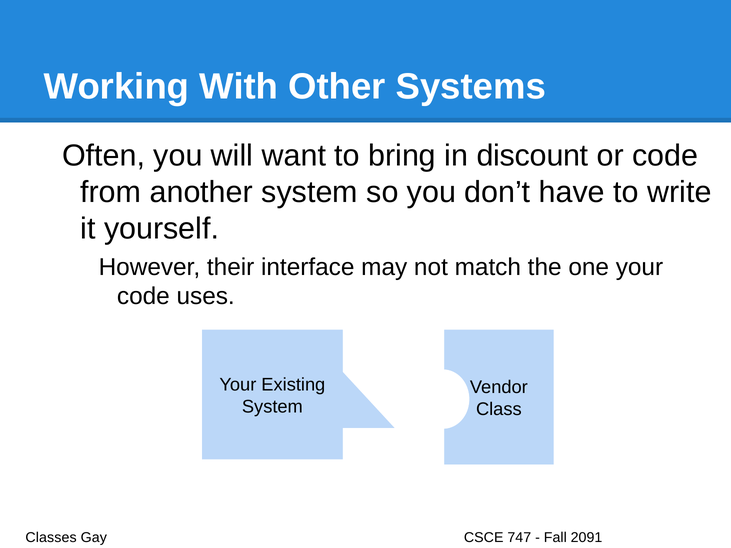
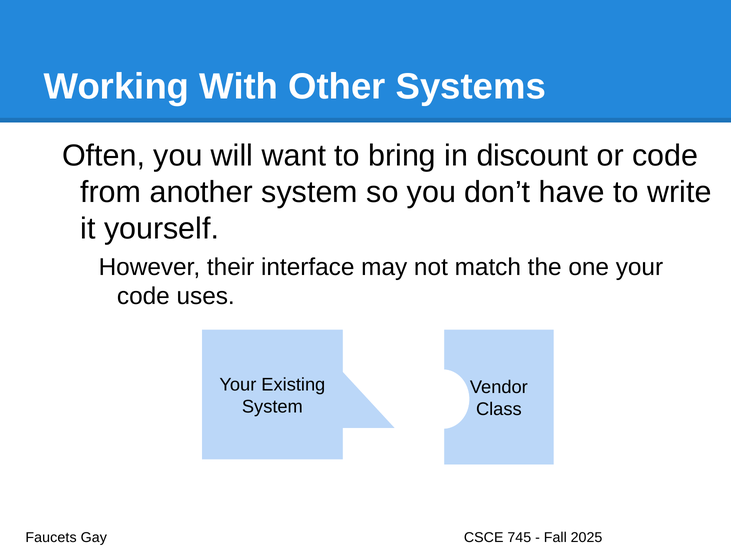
Classes: Classes -> Faucets (51, 538)
747: 747 -> 745 (519, 538)
2091: 2091 -> 2025 (587, 538)
